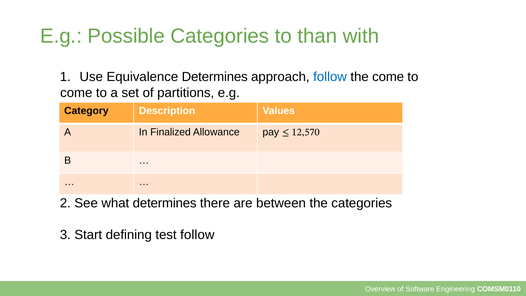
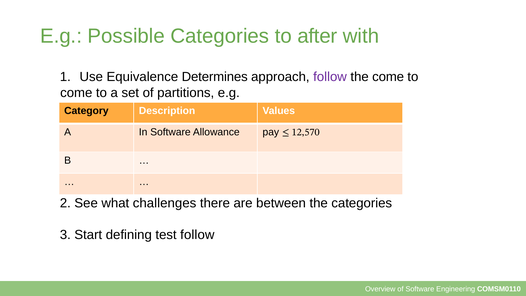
than: than -> after (317, 36)
follow colour: blue -> purple (330, 77)
In Finalized: Finalized -> Software (170, 132)
what determines: determines -> challenges (165, 203)
